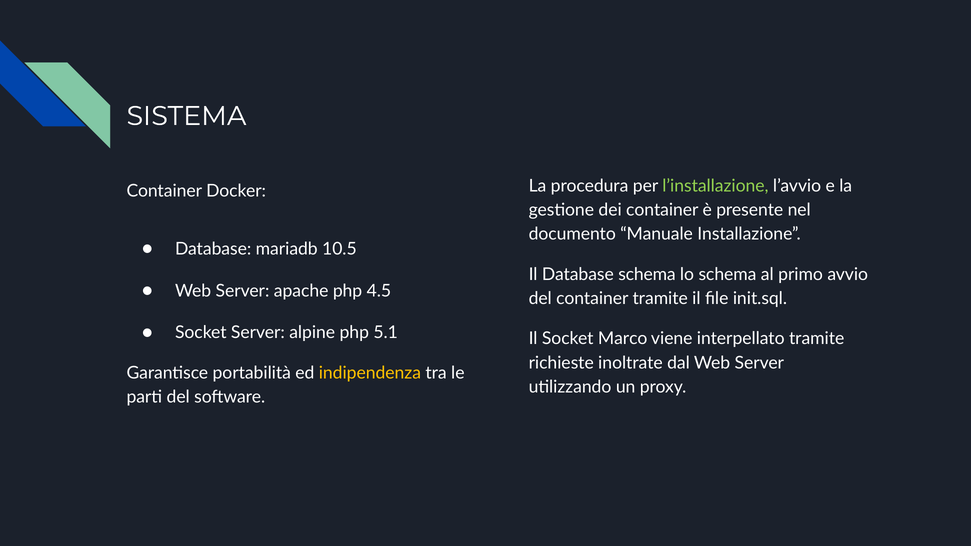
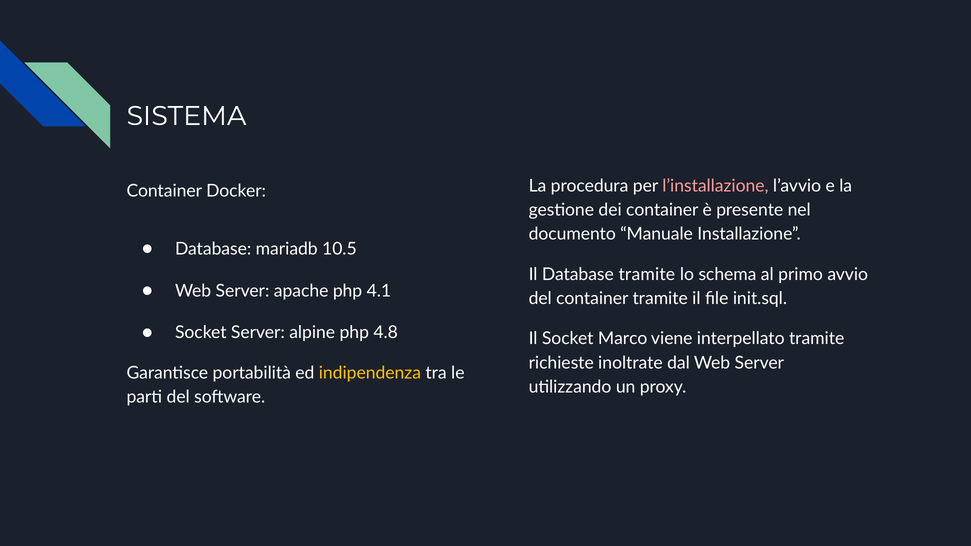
l’installazione colour: light green -> pink (715, 186)
Database schema: schema -> tramite (647, 274)
4.5: 4.5 -> 4.1 (379, 291)
5.1: 5.1 -> 4.8 (386, 333)
